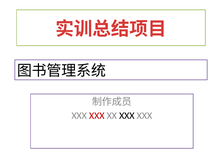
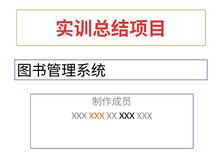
XXX colour: red -> orange (97, 115)
